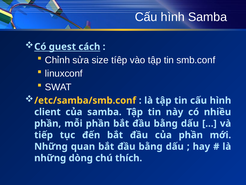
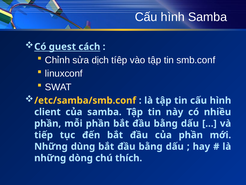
size: size -> dịch (100, 60)
quan: quan -> dùng (83, 146)
